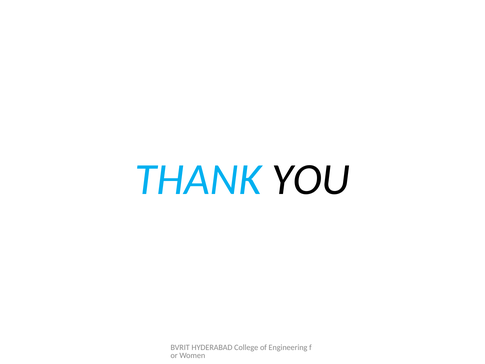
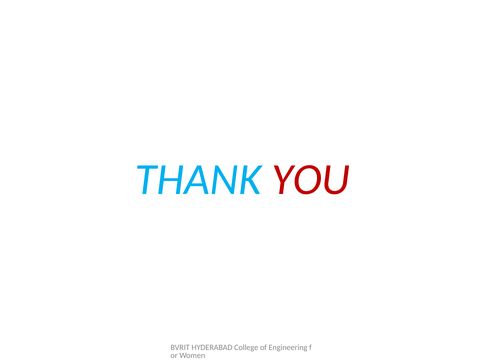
YOU colour: black -> red (311, 179)
